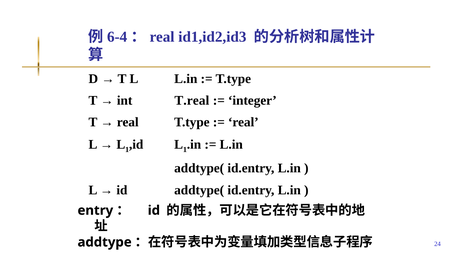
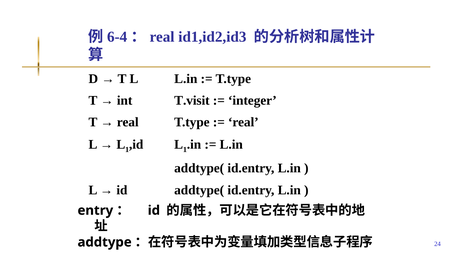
T.real: T.real -> T.visit (192, 101)
